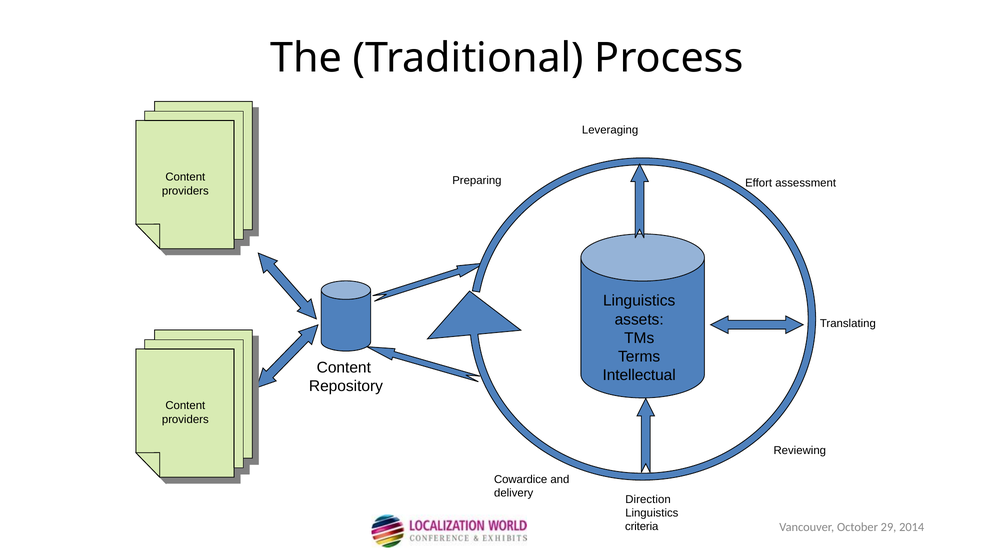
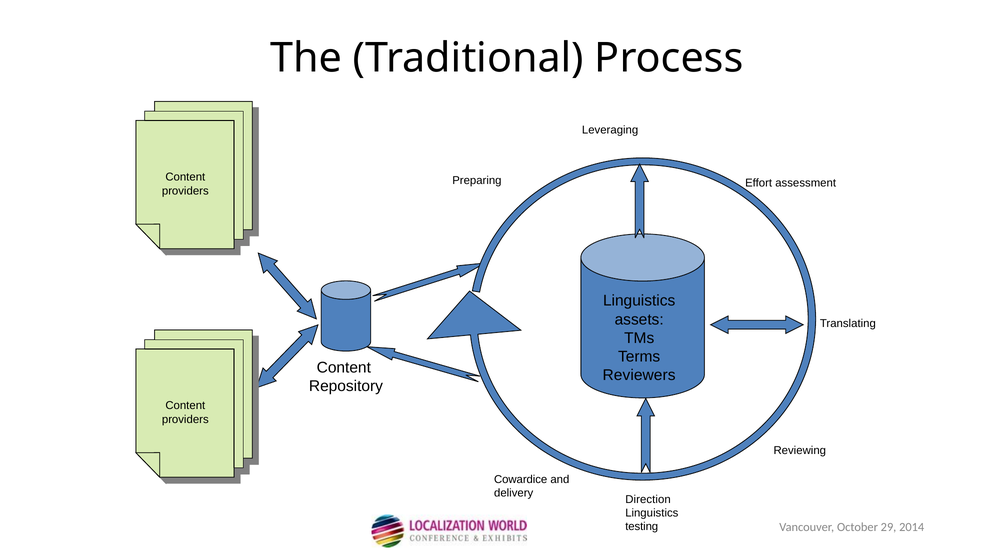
Intellectual: Intellectual -> Reviewers (639, 375)
criteria: criteria -> testing (642, 527)
